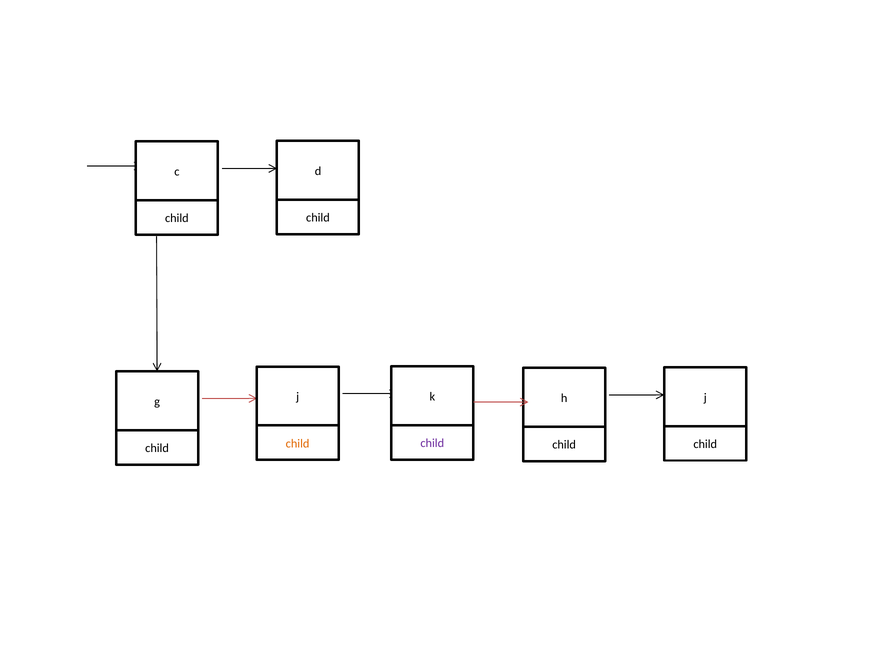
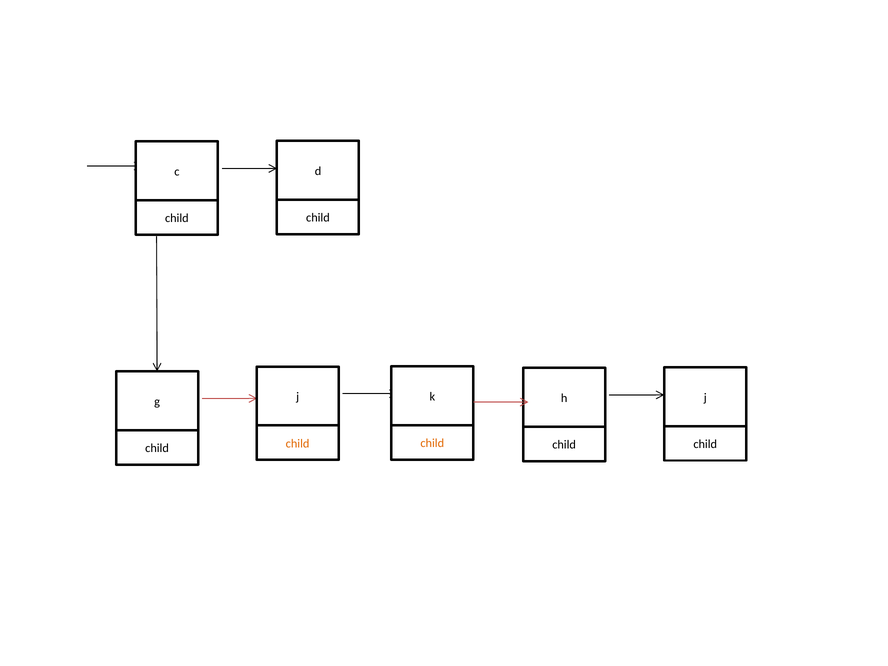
child colour: purple -> orange (432, 443)
